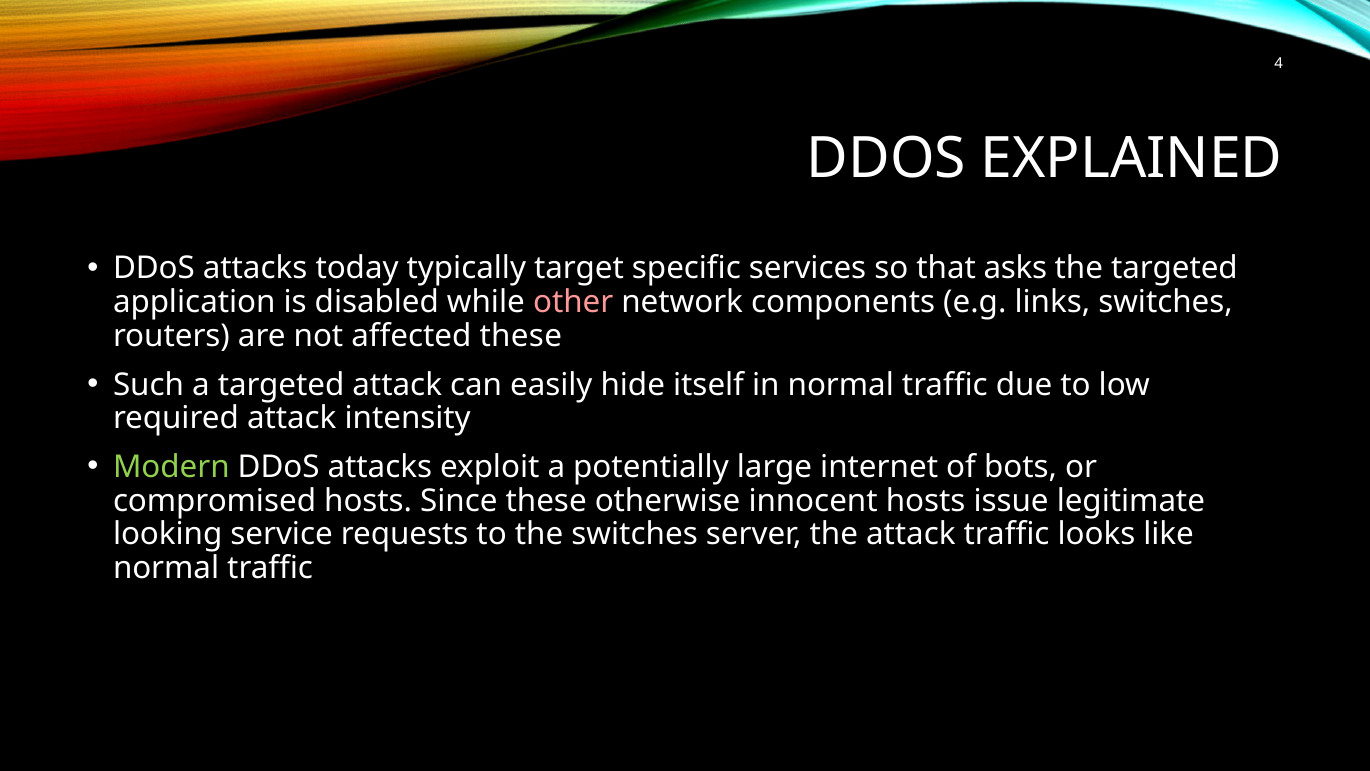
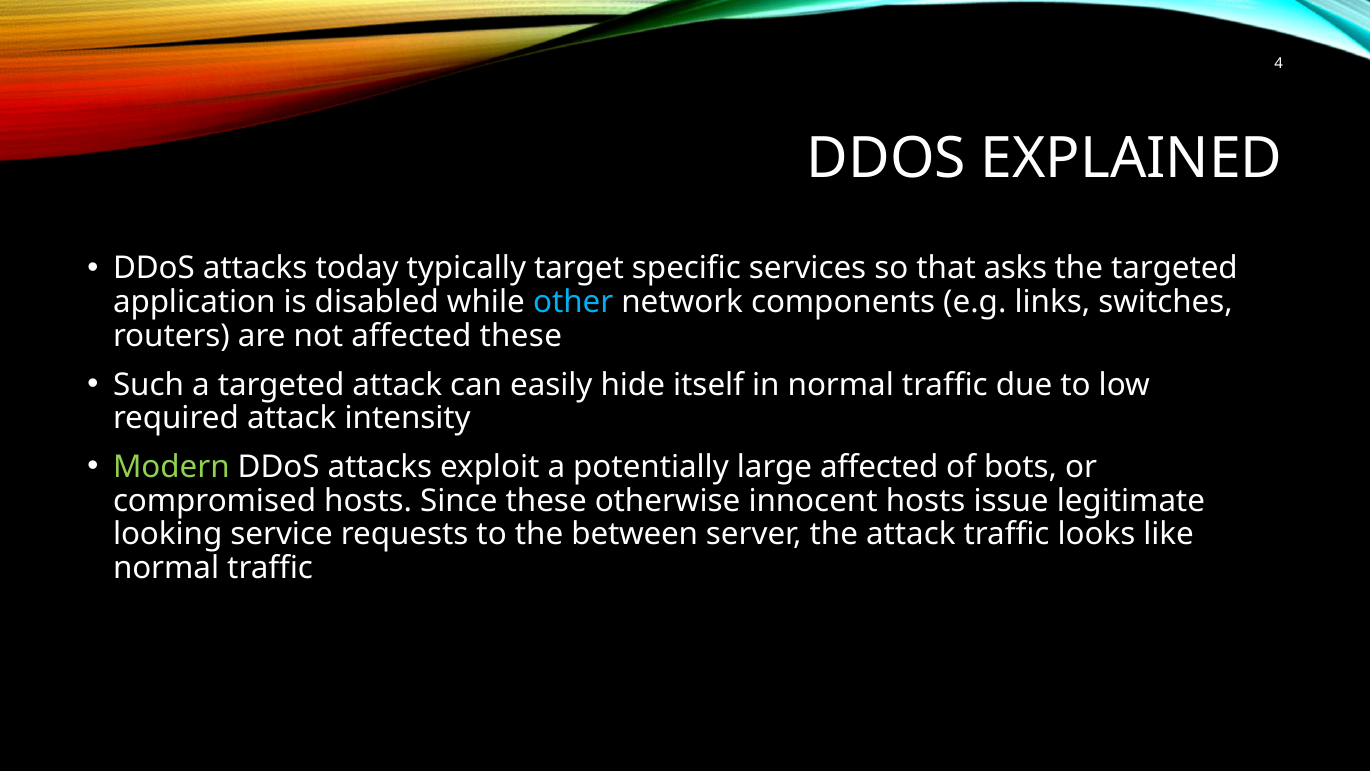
other colour: pink -> light blue (573, 302)
large internet: internet -> affected (879, 467)
the switches: switches -> between (635, 534)
